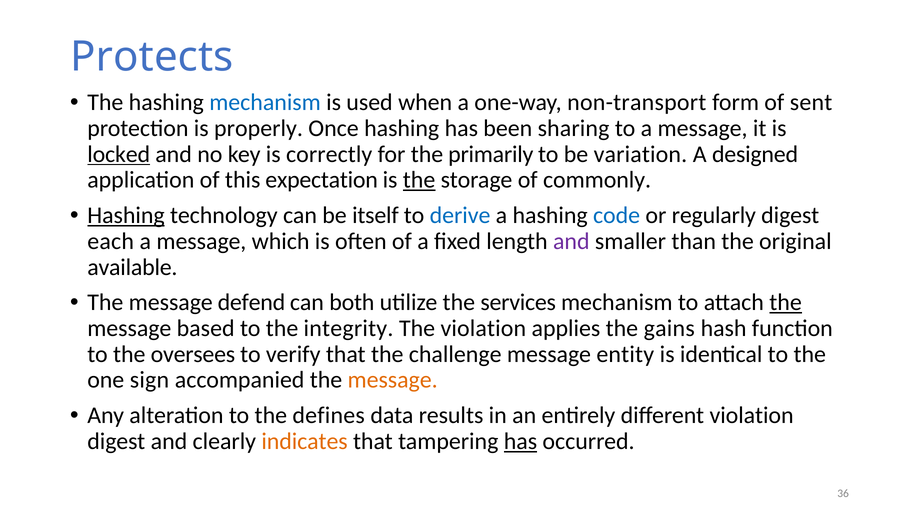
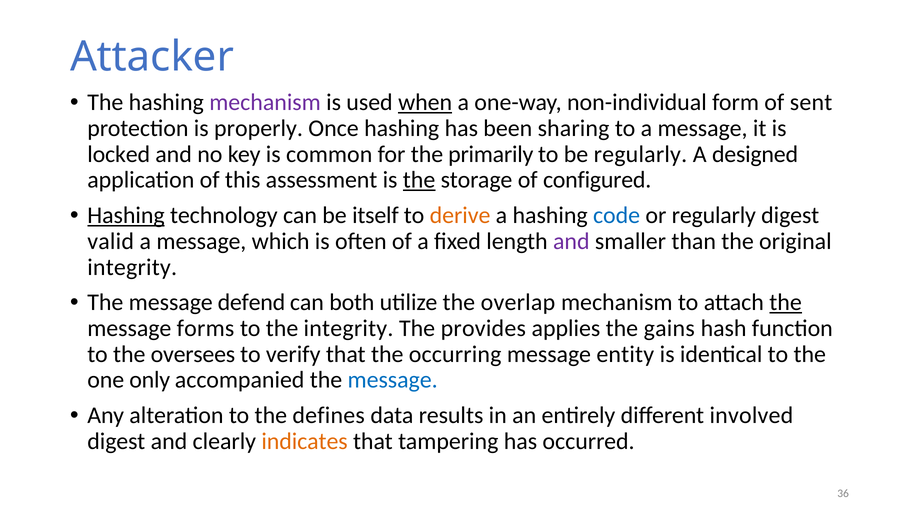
Protects: Protects -> Attacker (152, 57)
mechanism colour: blue -> purple (265, 103)
when underline: none -> present (425, 103)
non-transport: non-transport -> non-individual (637, 103)
locked underline: present -> none (119, 154)
correctly: correctly -> common (329, 154)
be variation: variation -> regularly (640, 154)
expectation: expectation -> assessment (322, 180)
commonly: commonly -> configured (597, 180)
derive colour: blue -> orange (460, 215)
each: each -> valid (111, 241)
available: available -> integrity (132, 267)
services: services -> overlap (518, 303)
based: based -> forms (206, 328)
The violation: violation -> provides (483, 328)
challenge: challenge -> occurring (455, 354)
sign: sign -> only (150, 380)
message colour: orange -> blue (393, 380)
different violation: violation -> involved (751, 415)
has underline: present -> none (520, 441)
